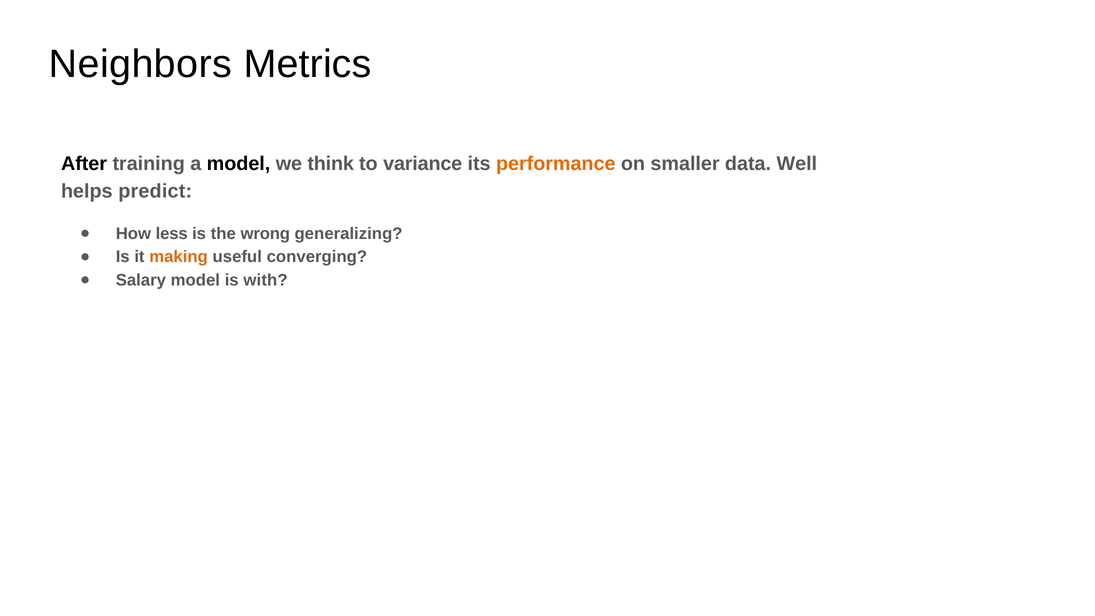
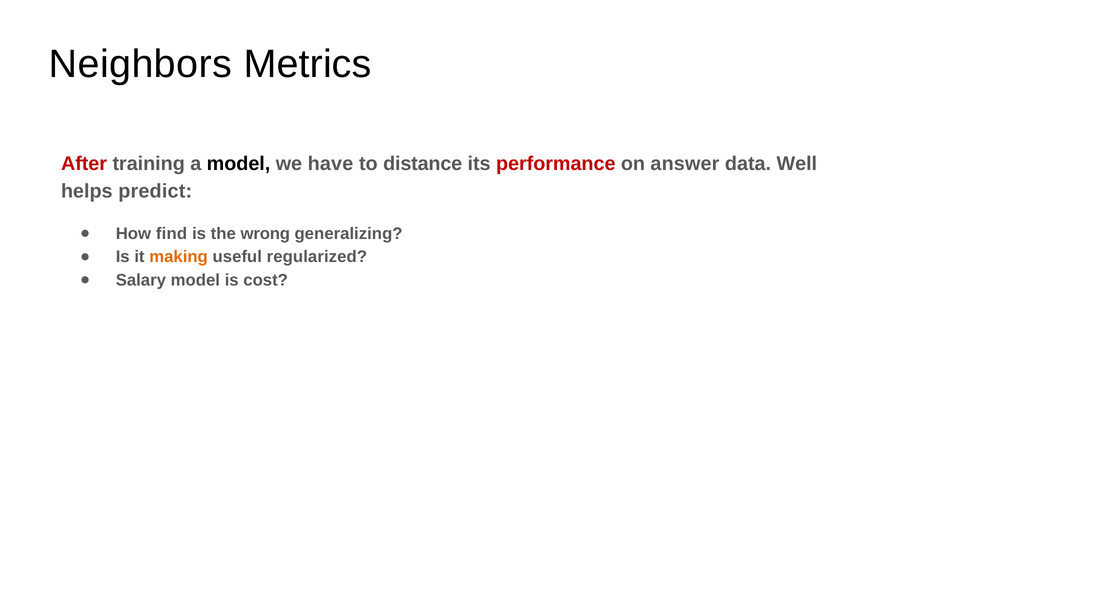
After colour: black -> red (84, 164)
think: think -> have (330, 164)
variance: variance -> distance (423, 164)
performance colour: orange -> red (556, 164)
smaller: smaller -> answer (685, 164)
less: less -> find (172, 234)
converging: converging -> regularized (317, 257)
with: with -> cost (266, 280)
